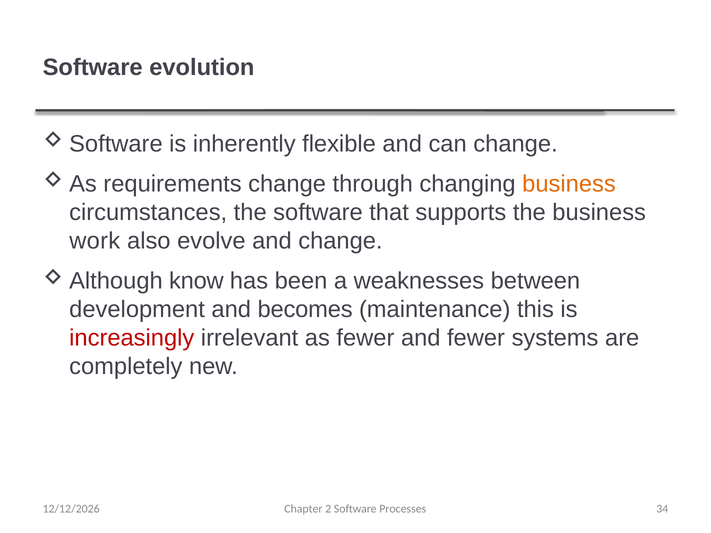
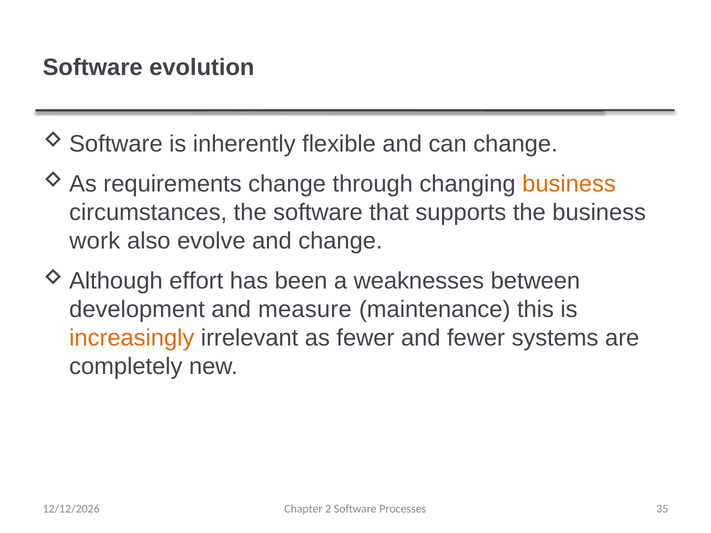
know: know -> effort (196, 281)
becomes: becomes -> measure (305, 310)
increasingly colour: red -> orange (132, 338)
34: 34 -> 35 (662, 509)
